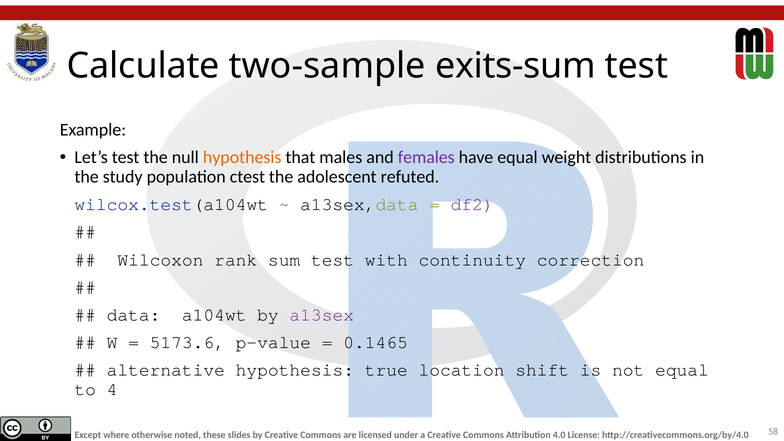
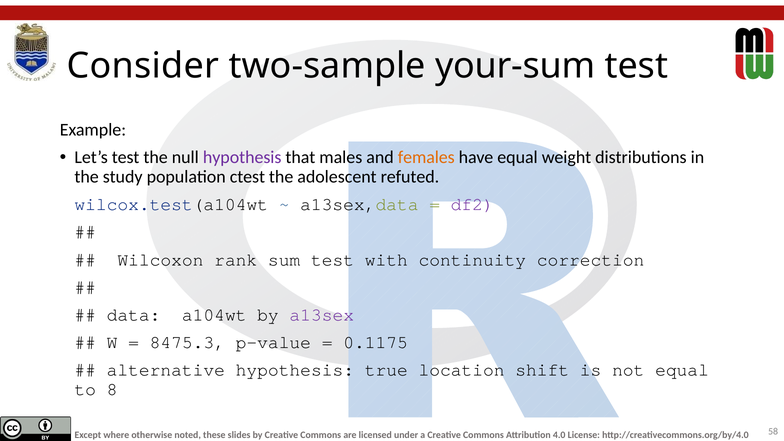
Calculate: Calculate -> Consider (143, 66)
exits-sum: exits-sum -> your-sum (515, 66)
hypothesis colour: orange -> purple (242, 157)
females colour: purple -> orange (426, 157)
5173.6: 5173.6 -> 8475.3 (187, 342)
0.1465: 0.1465 -> 0.1175 (376, 342)
4: 4 -> 8 (112, 389)
